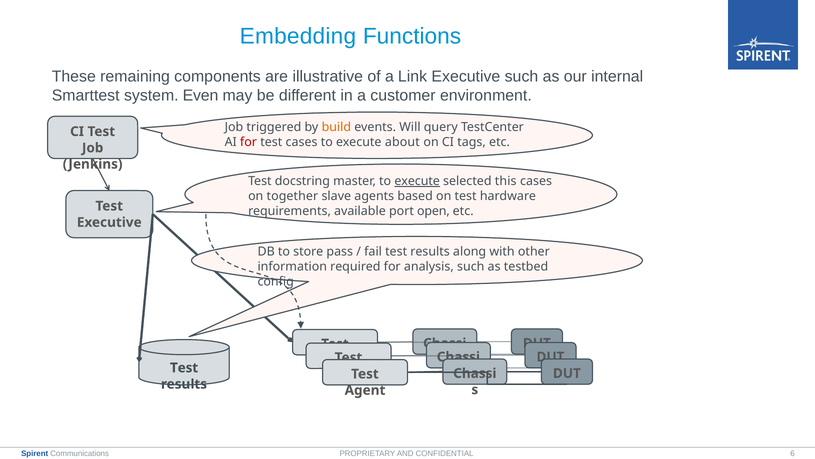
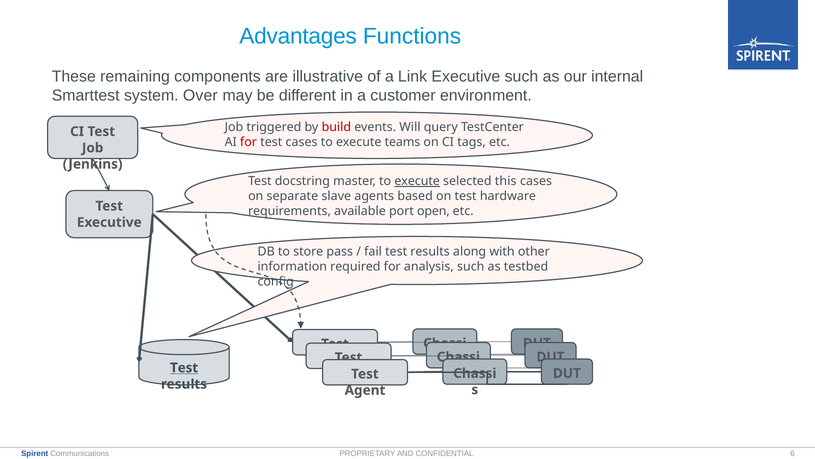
Embedding: Embedding -> Advantages (298, 36)
Even: Even -> Over (200, 95)
build colour: orange -> red (336, 127)
about: about -> teams (402, 142)
together: together -> separate (292, 196)
Test underline: none -> present (184, 367)
